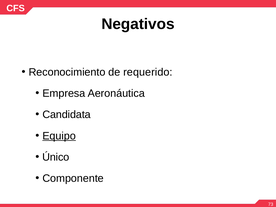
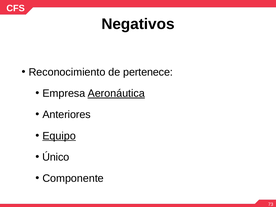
requerido: requerido -> pertenece (148, 72)
Aeronáutica underline: none -> present (116, 93)
Candidata: Candidata -> Anteriores (67, 115)
